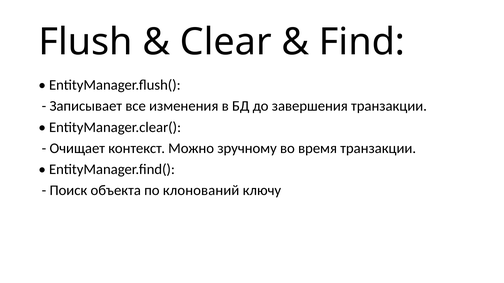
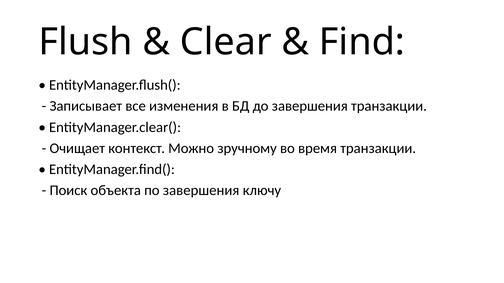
по клонований: клонований -> завершения (201, 191)
